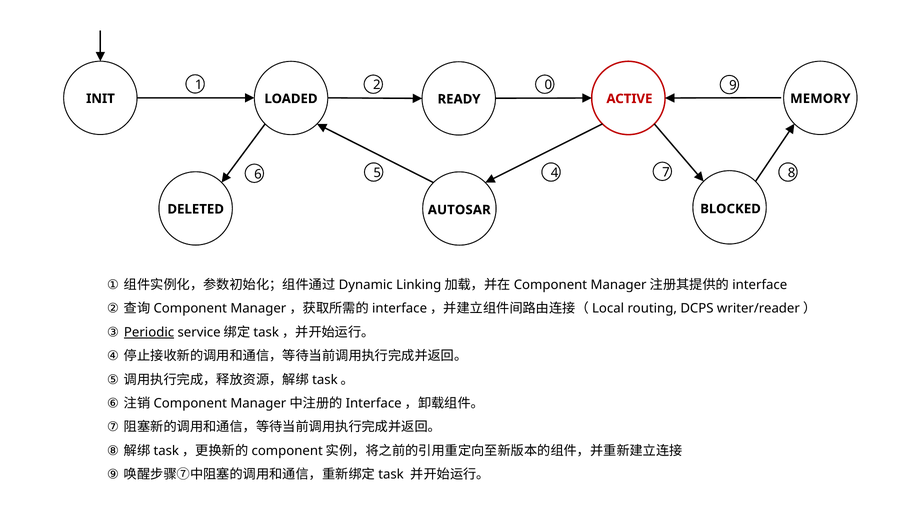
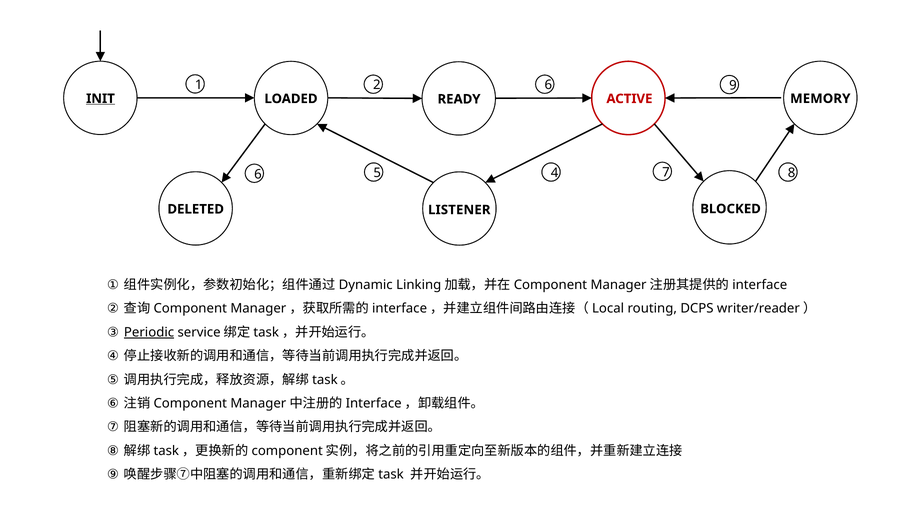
2 0: 0 -> 6 (548, 85)
INIT underline: none -> present (100, 99)
AUTOSAR: AUTOSAR -> LISTENER (459, 210)
